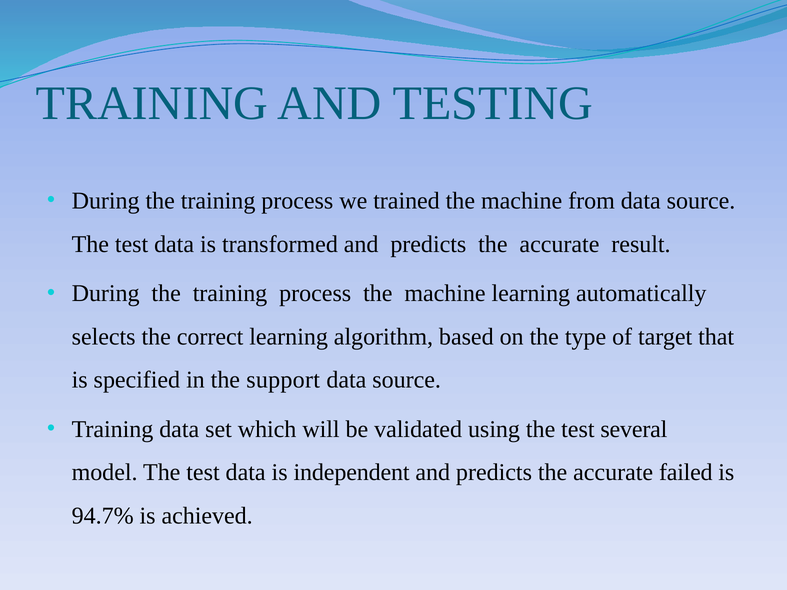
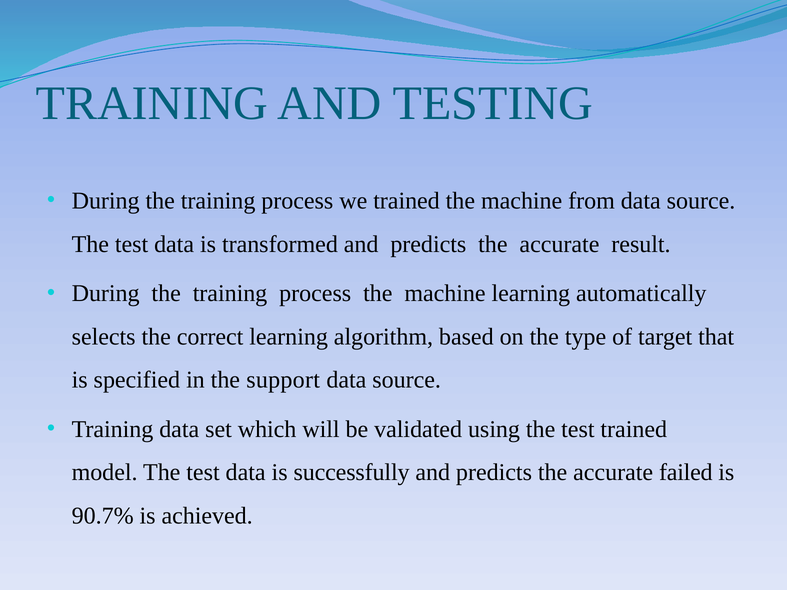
test several: several -> trained (634, 430)
independent: independent -> successfully (352, 473)
94.7%: 94.7% -> 90.7% (103, 516)
